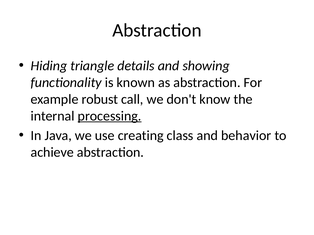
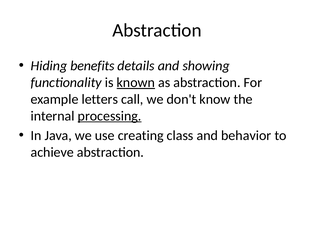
triangle: triangle -> benefits (92, 66)
known underline: none -> present (136, 83)
robust: robust -> letters (100, 99)
